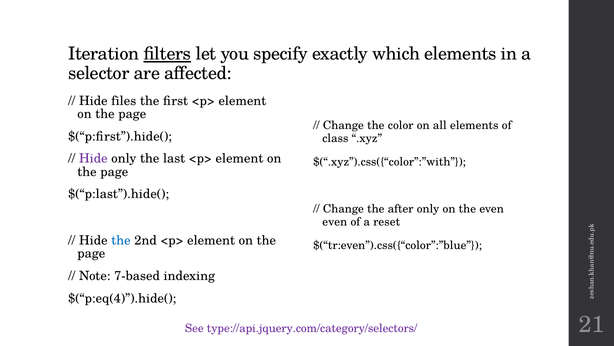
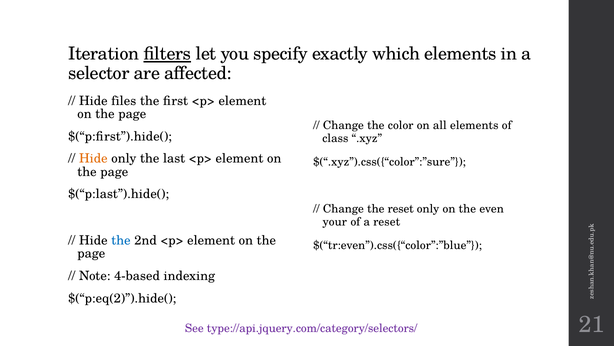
Hide colour: purple -> orange (93, 158)
$(“.xyz”).css({“color”:”with: $(“.xyz”).css({“color”:”with -> $(“.xyz”).css({“color”:”sure (390, 162)
the after: after -> reset (401, 208)
even: even -> your (335, 221)
7-based: 7-based -> 4-based (137, 275)
$(“p:eq(4)”).hide(: $(“p:eq(4)”).hide( -> $(“p:eq(2)”).hide( (122, 298)
